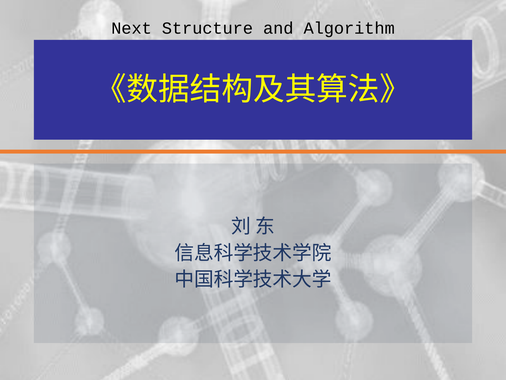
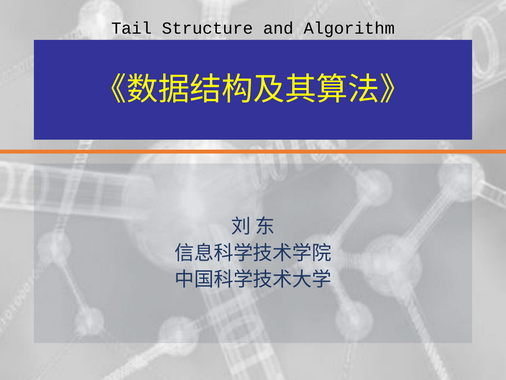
Next: Next -> Tail (132, 28)
